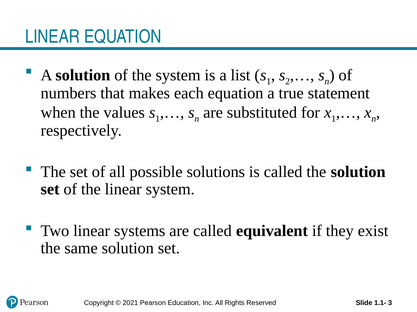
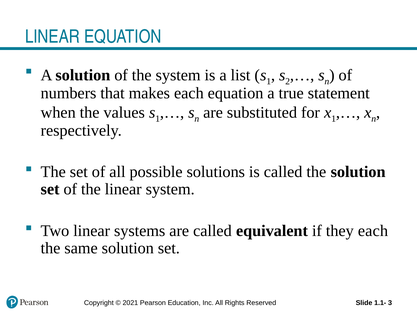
they exist: exist -> each (373, 231)
